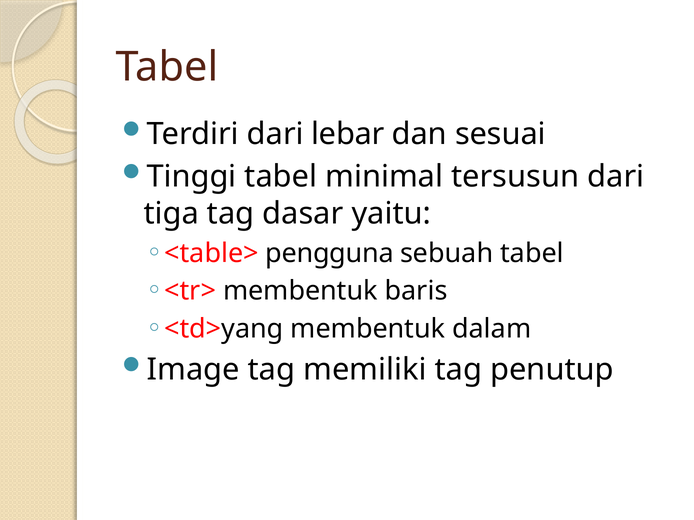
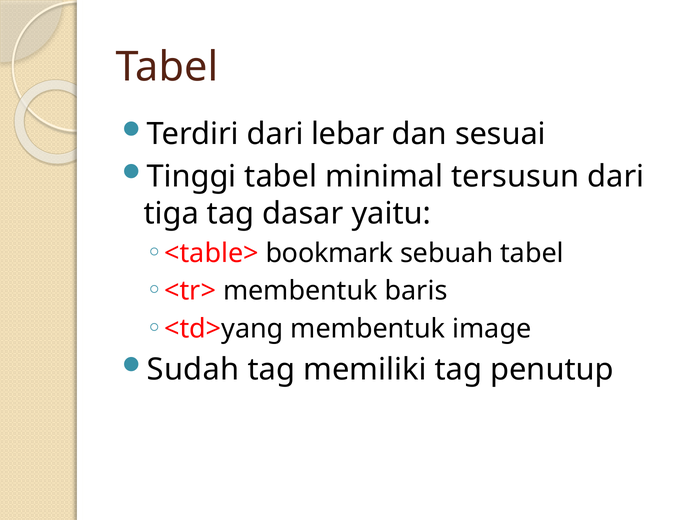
pengguna: pengguna -> bookmark (330, 254)
dalam: dalam -> image (492, 329)
Image: Image -> Sudah (193, 370)
